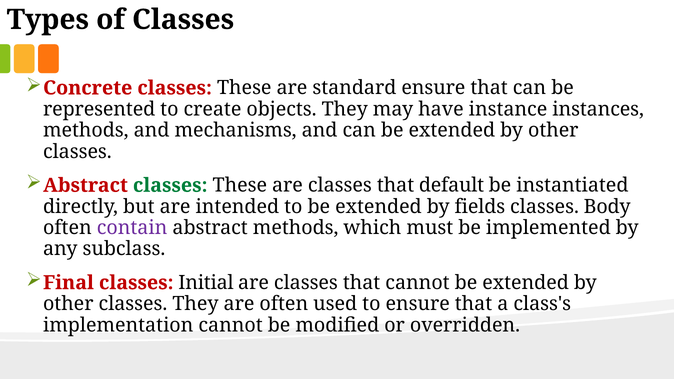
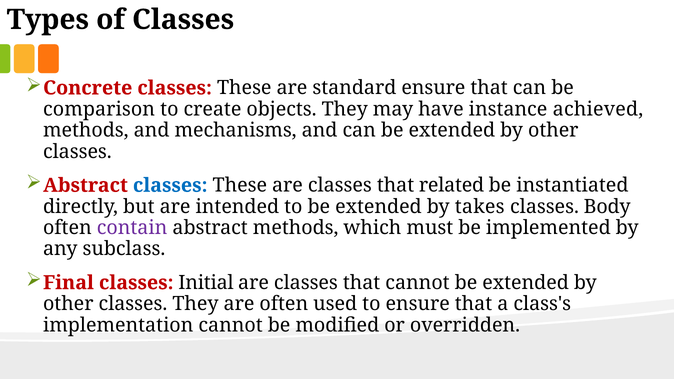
represented: represented -> comparison (99, 109)
instances: instances -> achieved (598, 109)
classes colour: green -> blue (170, 185)
default: default -> related (452, 185)
fields: fields -> takes (480, 207)
